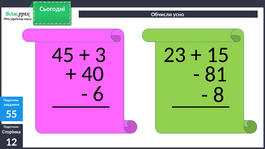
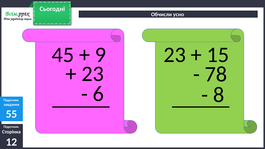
3: 3 -> 9 (101, 55)
40: 40 -> 23 (93, 74)
81: 81 -> 78 (216, 74)
